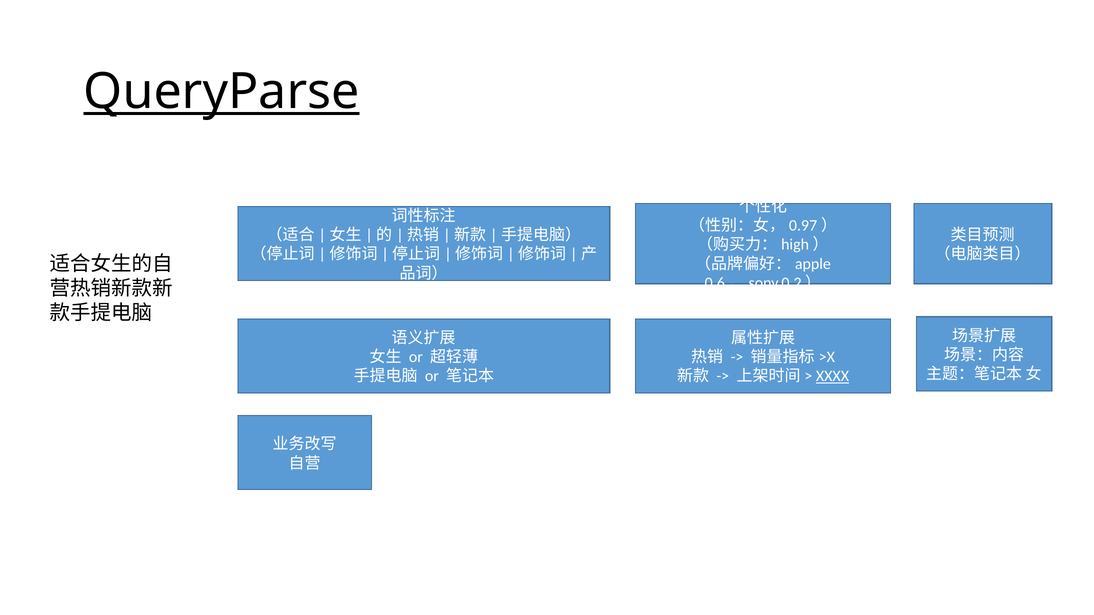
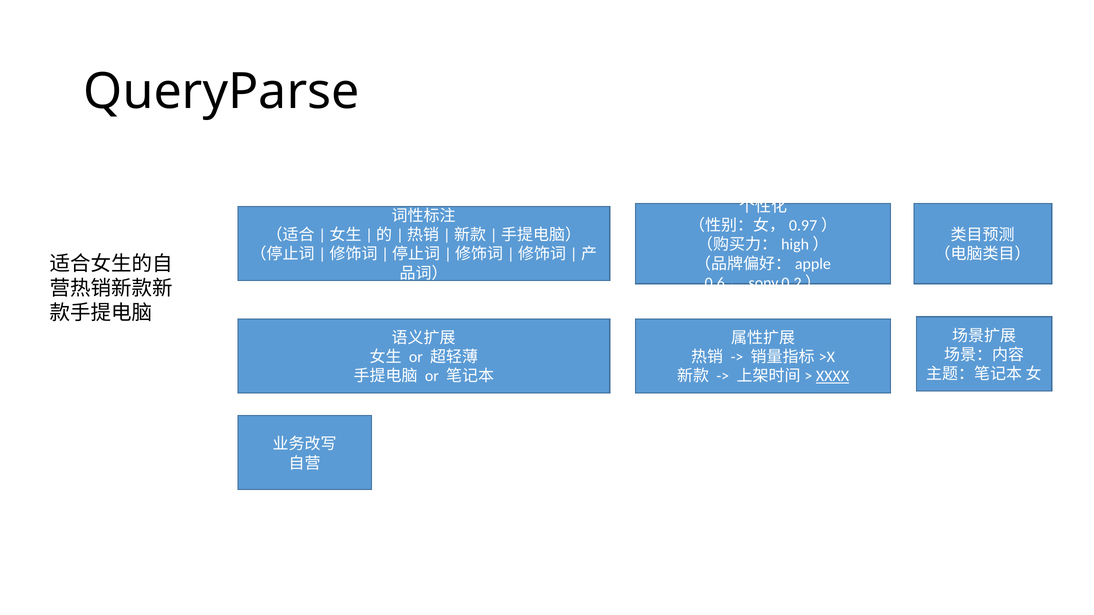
QueryParse underline: present -> none (221, 92)
